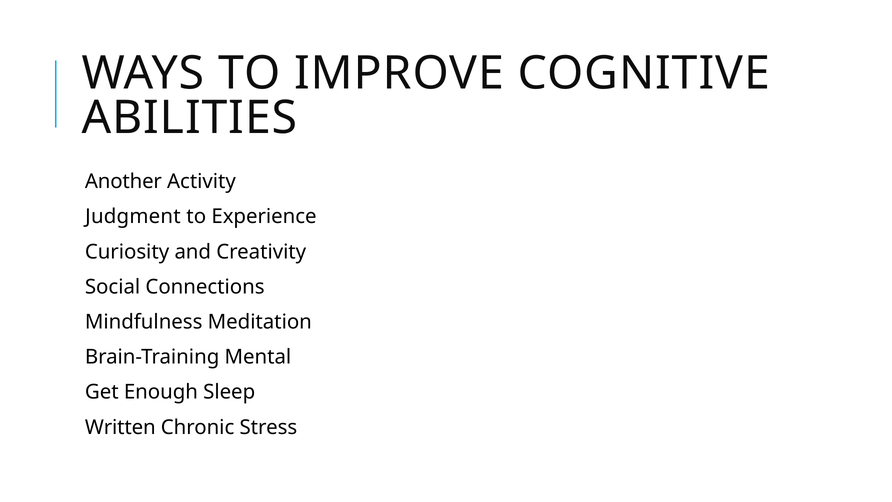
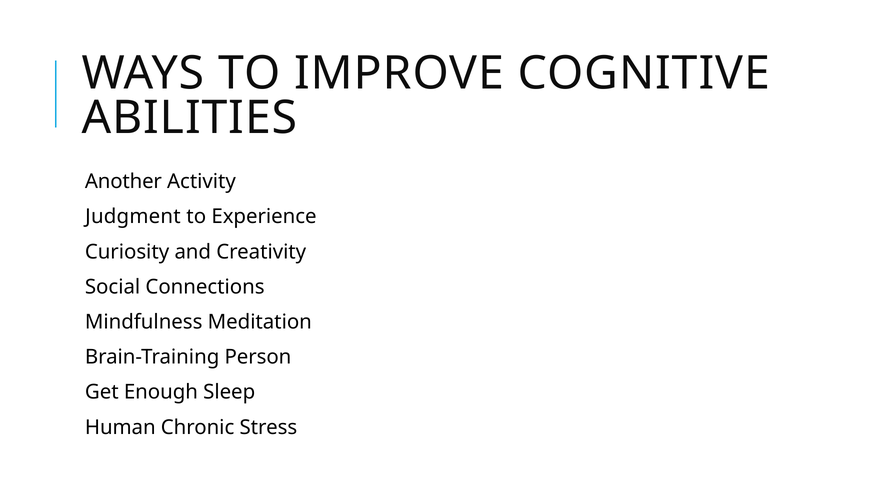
Mental: Mental -> Person (258, 357)
Written: Written -> Human (120, 427)
